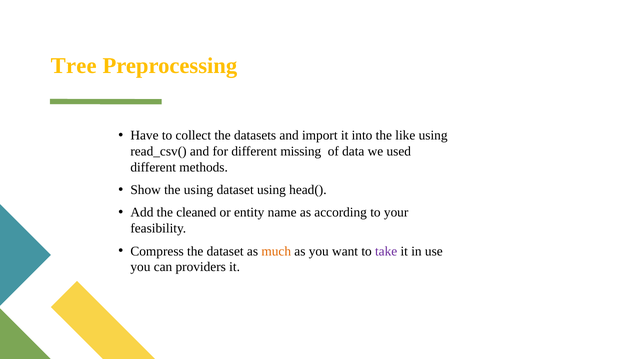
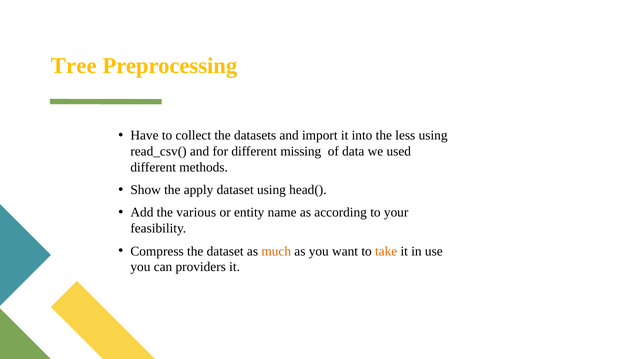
like: like -> less (405, 136)
the using: using -> apply (199, 190)
cleaned: cleaned -> various (196, 213)
take colour: purple -> orange (386, 251)
